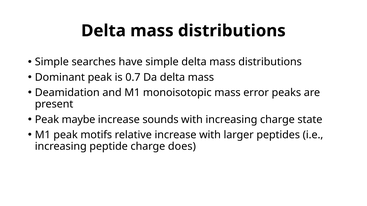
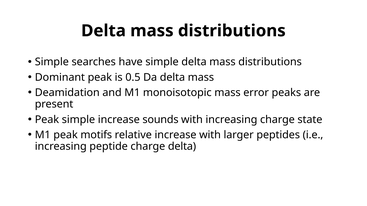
0.7: 0.7 -> 0.5 (133, 77)
Peak maybe: maybe -> simple (78, 120)
charge does: does -> delta (182, 147)
